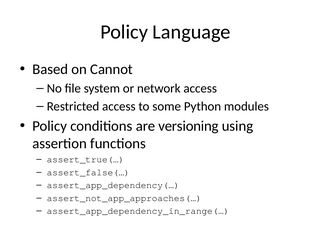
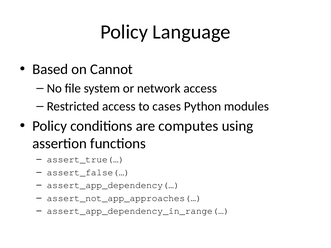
some: some -> cases (167, 106)
versioning: versioning -> computes (188, 126)
